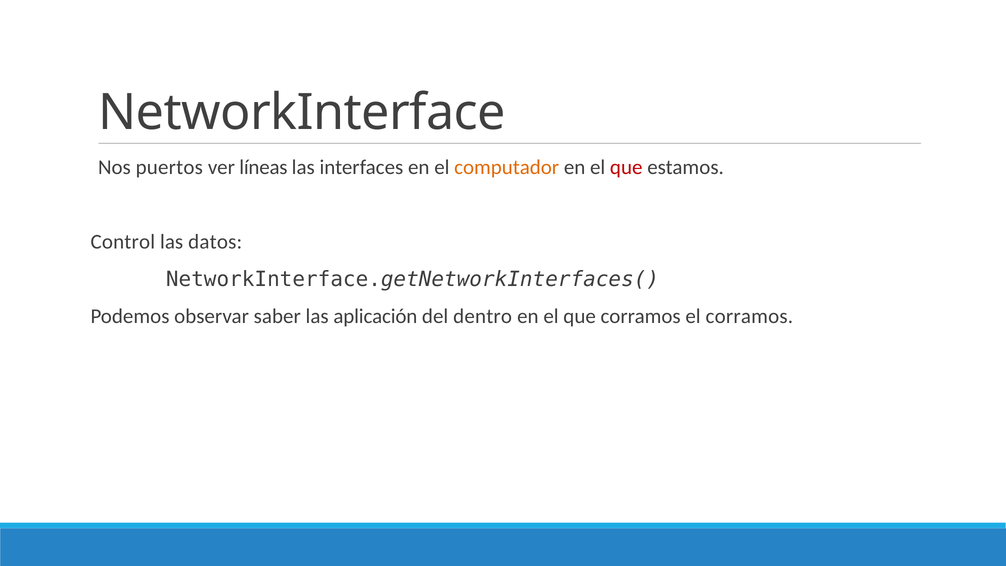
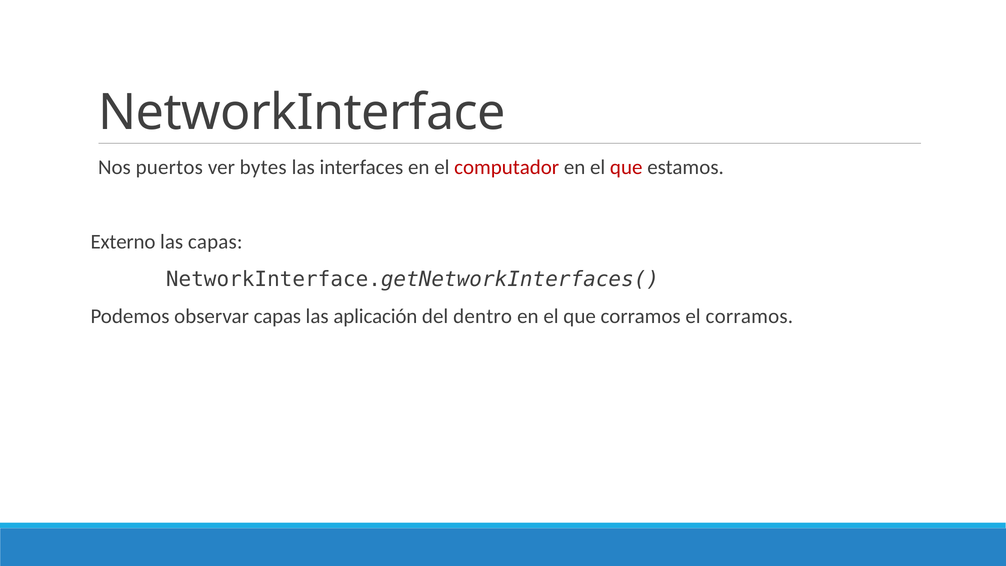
líneas: líneas -> bytes (263, 167)
computador colour: orange -> red (507, 167)
Control: Control -> Externo (123, 242)
las datos: datos -> capas (215, 242)
observar saber: saber -> capas (277, 317)
